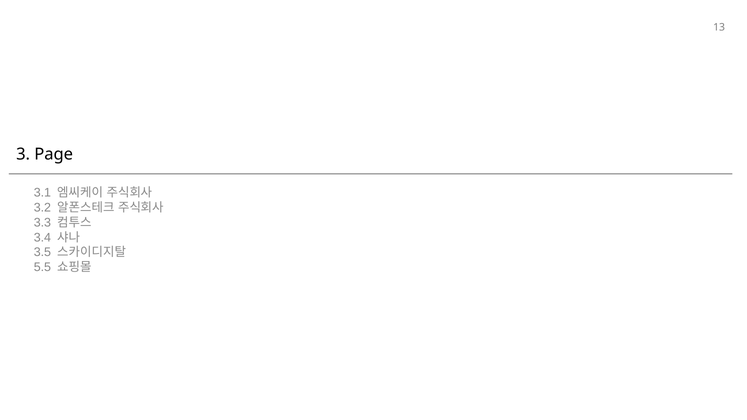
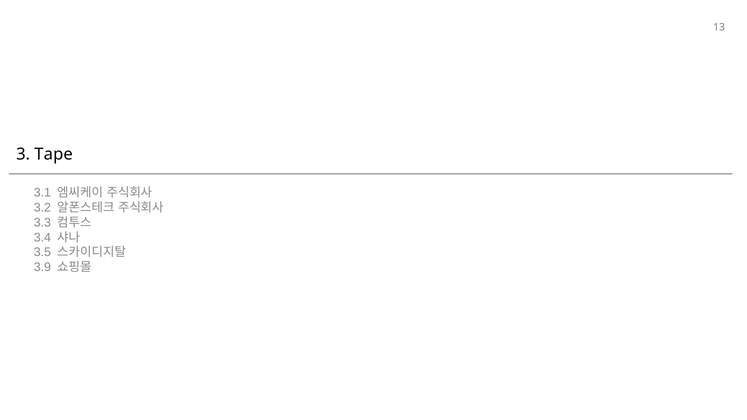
Page: Page -> Tape (54, 154)
5.5: 5.5 -> 3.9 (42, 267)
